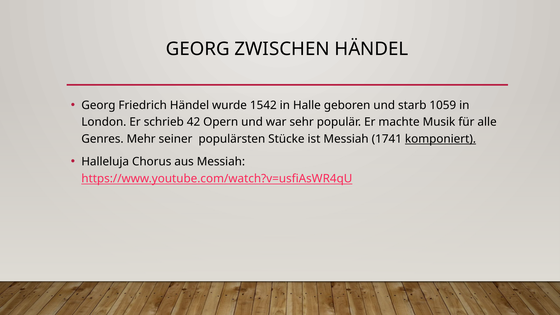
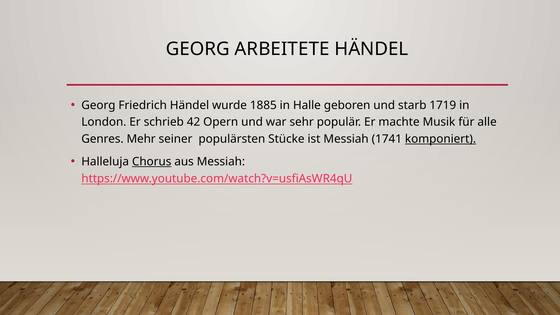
ZWISCHEN: ZWISCHEN -> ARBEITETE (282, 49)
1542: 1542 -> 1885 (263, 105)
1059: 1059 -> 1719 (443, 105)
Chorus underline: none -> present (152, 162)
